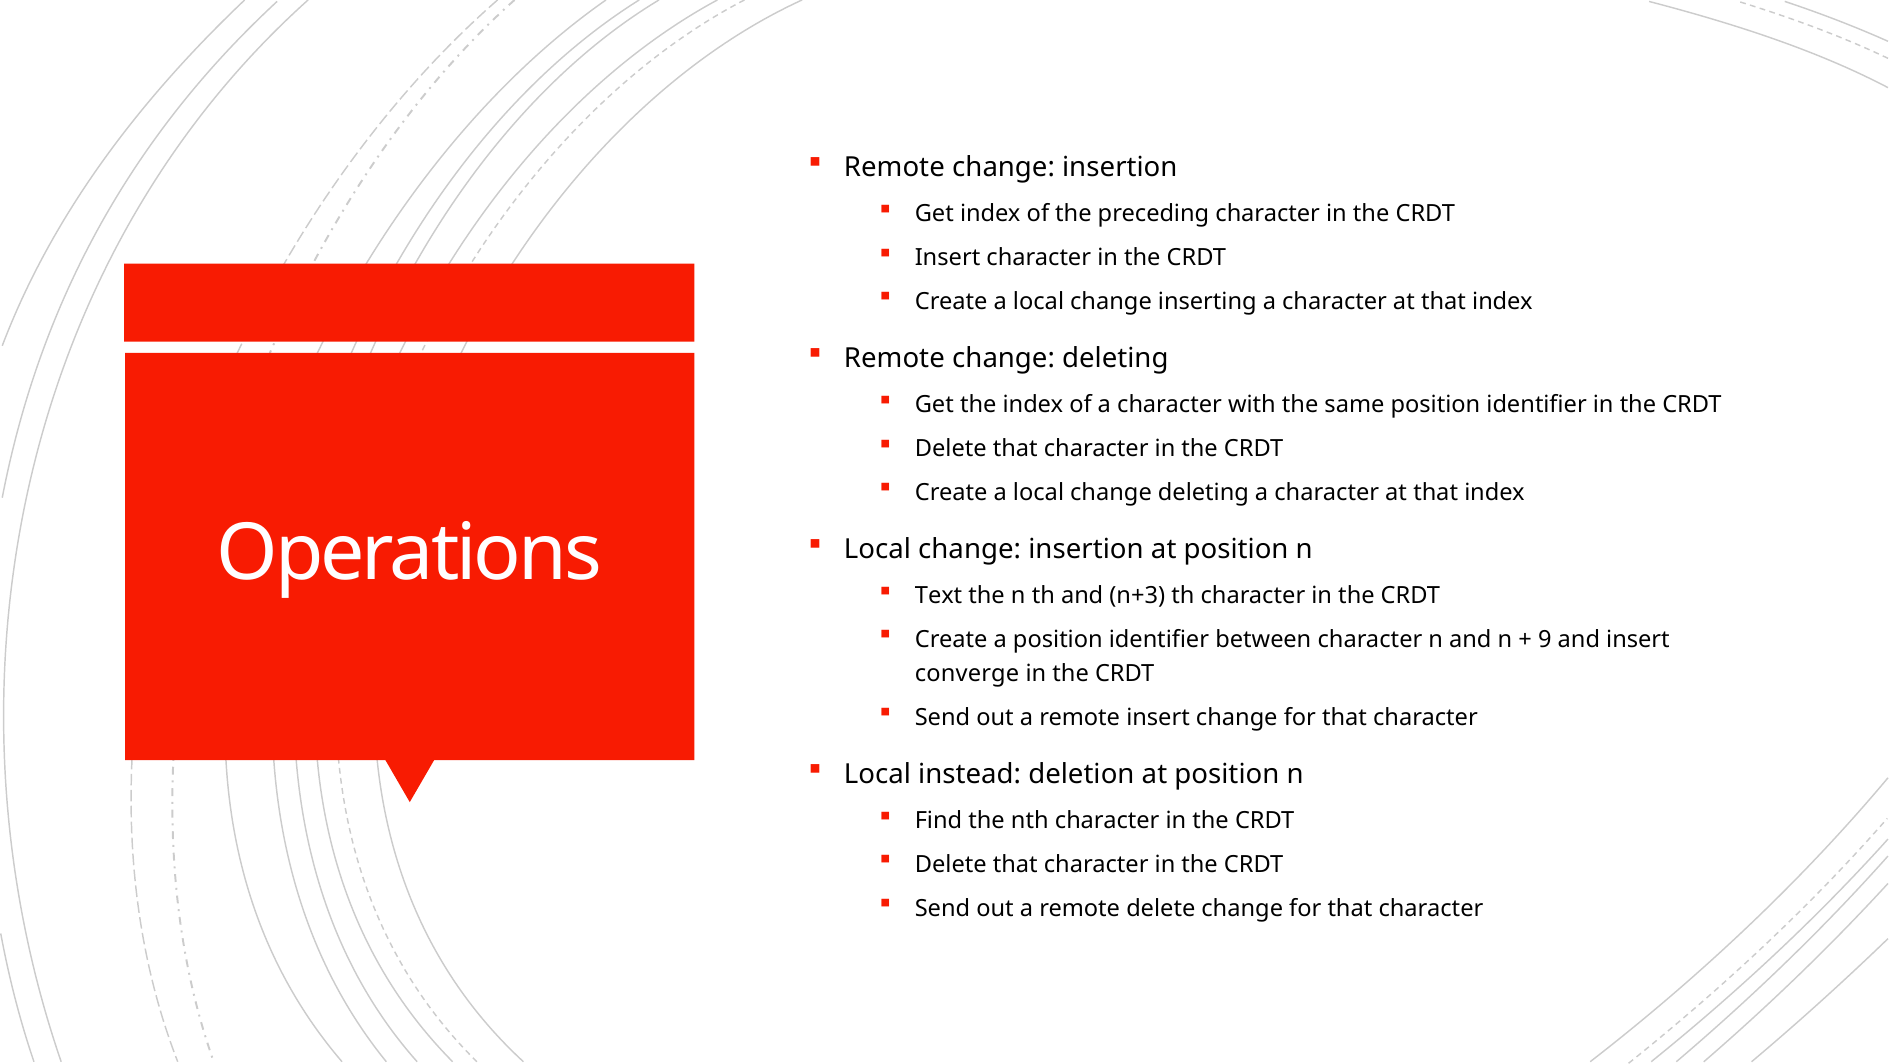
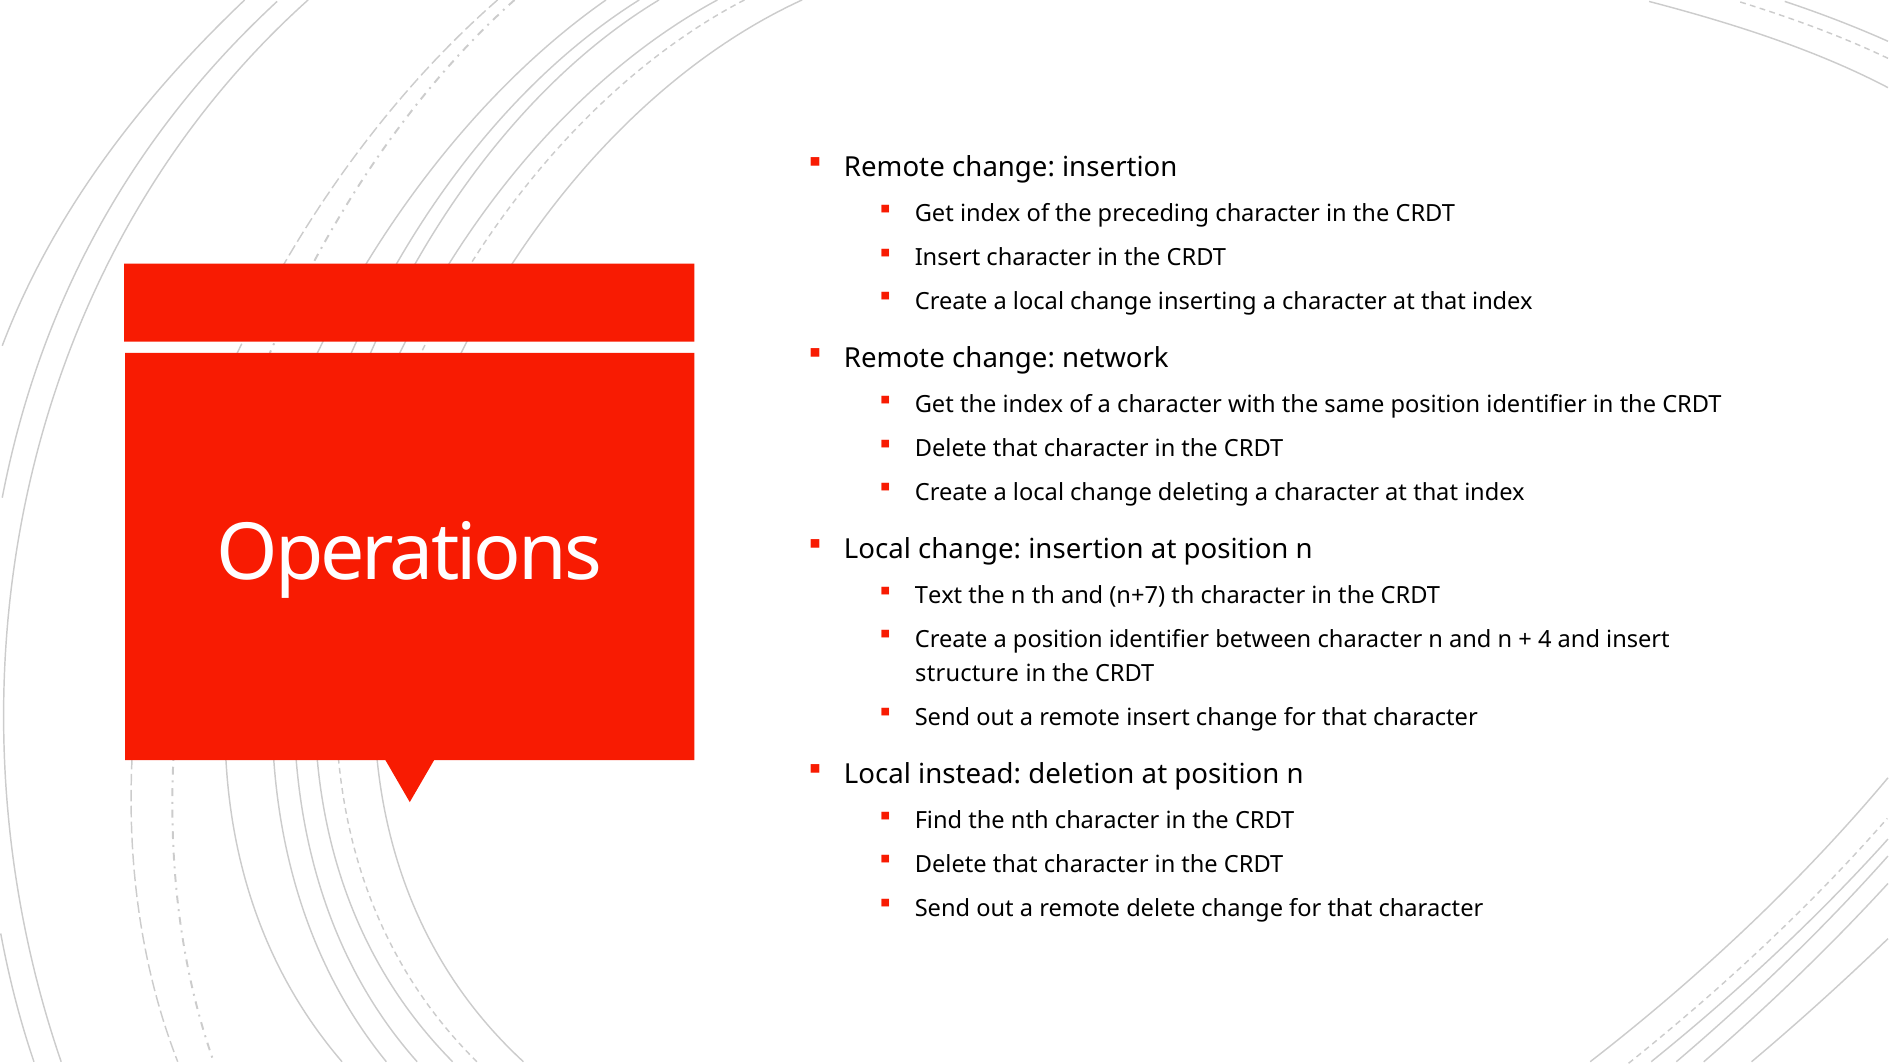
Remote change deleting: deleting -> network (1115, 359)
n+3: n+3 -> n+7 (1137, 596)
9: 9 -> 4 (1545, 640)
converge: converge -> structure (967, 674)
